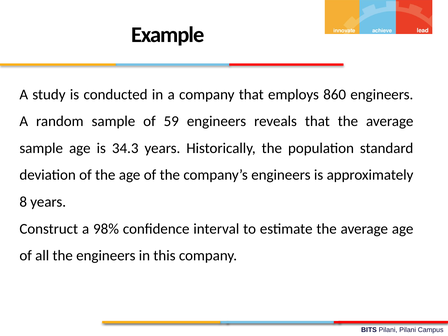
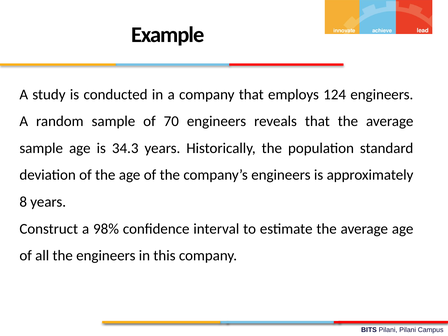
860: 860 -> 124 (335, 94)
59: 59 -> 70 (171, 121)
